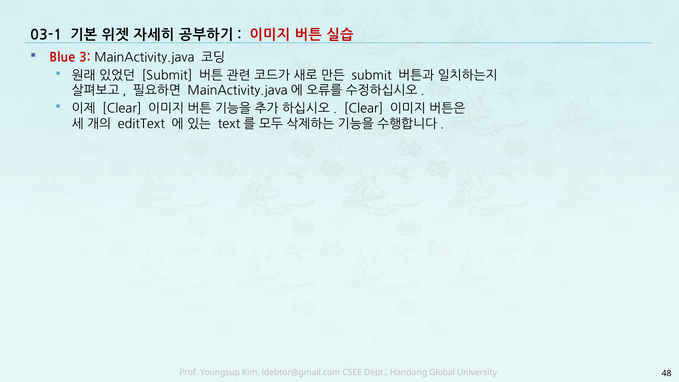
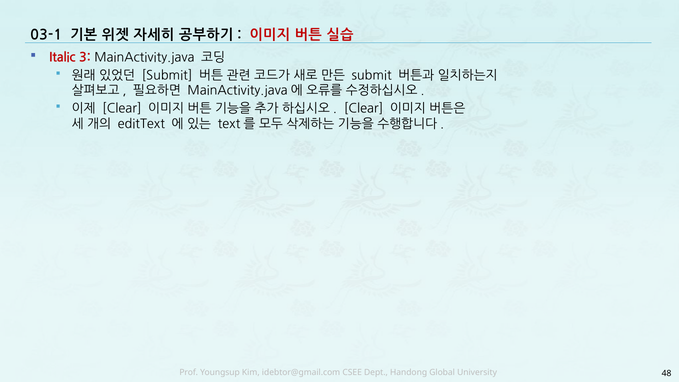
Blue: Blue -> Italic (62, 58)
